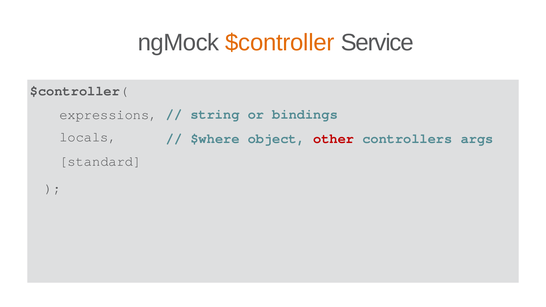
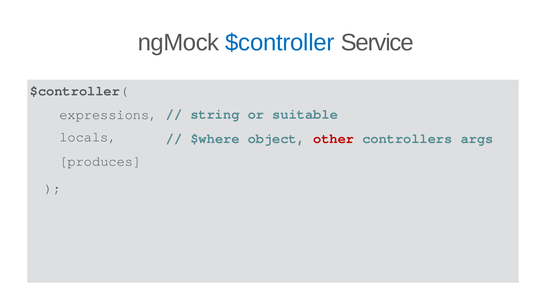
$controller colour: orange -> blue (280, 43)
bindings: bindings -> suitable (305, 114)
standard: standard -> produces (100, 161)
